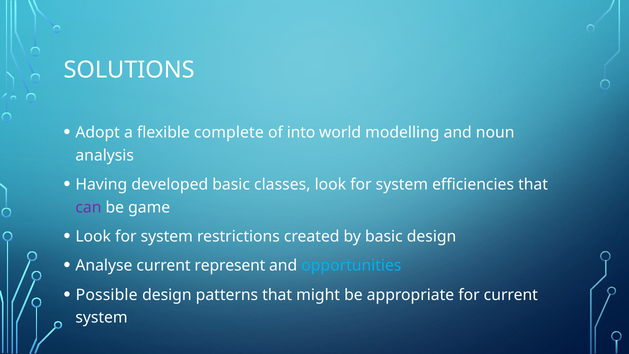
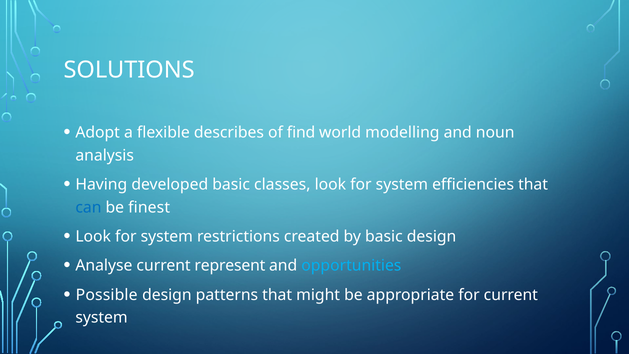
complete: complete -> describes (229, 133)
into: into -> find (301, 133)
can colour: purple -> blue (88, 207)
game: game -> finest (149, 207)
